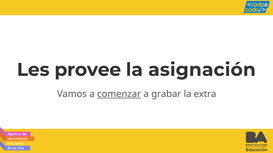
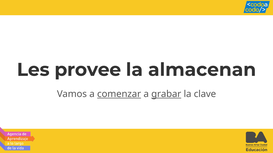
asignación: asignación -> almacenan (202, 70)
grabar underline: none -> present (166, 94)
extra: extra -> clave (205, 94)
